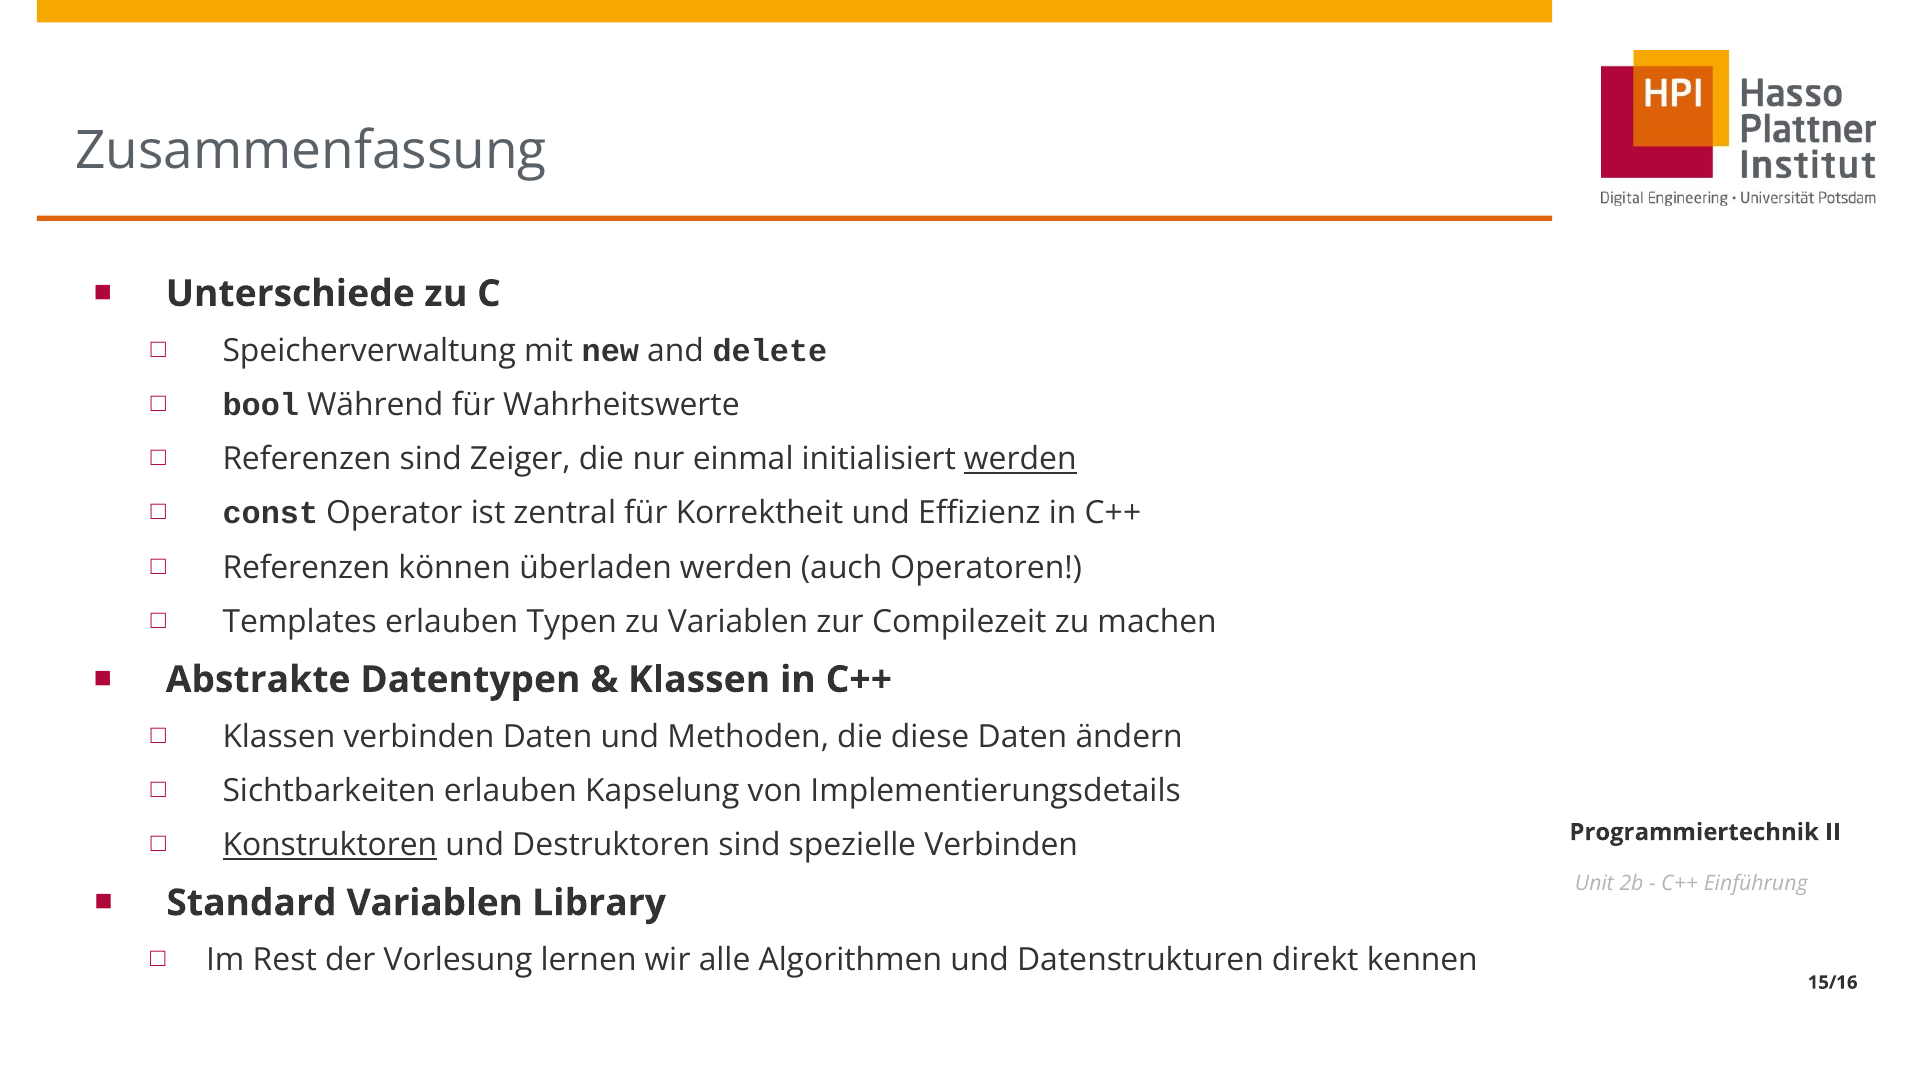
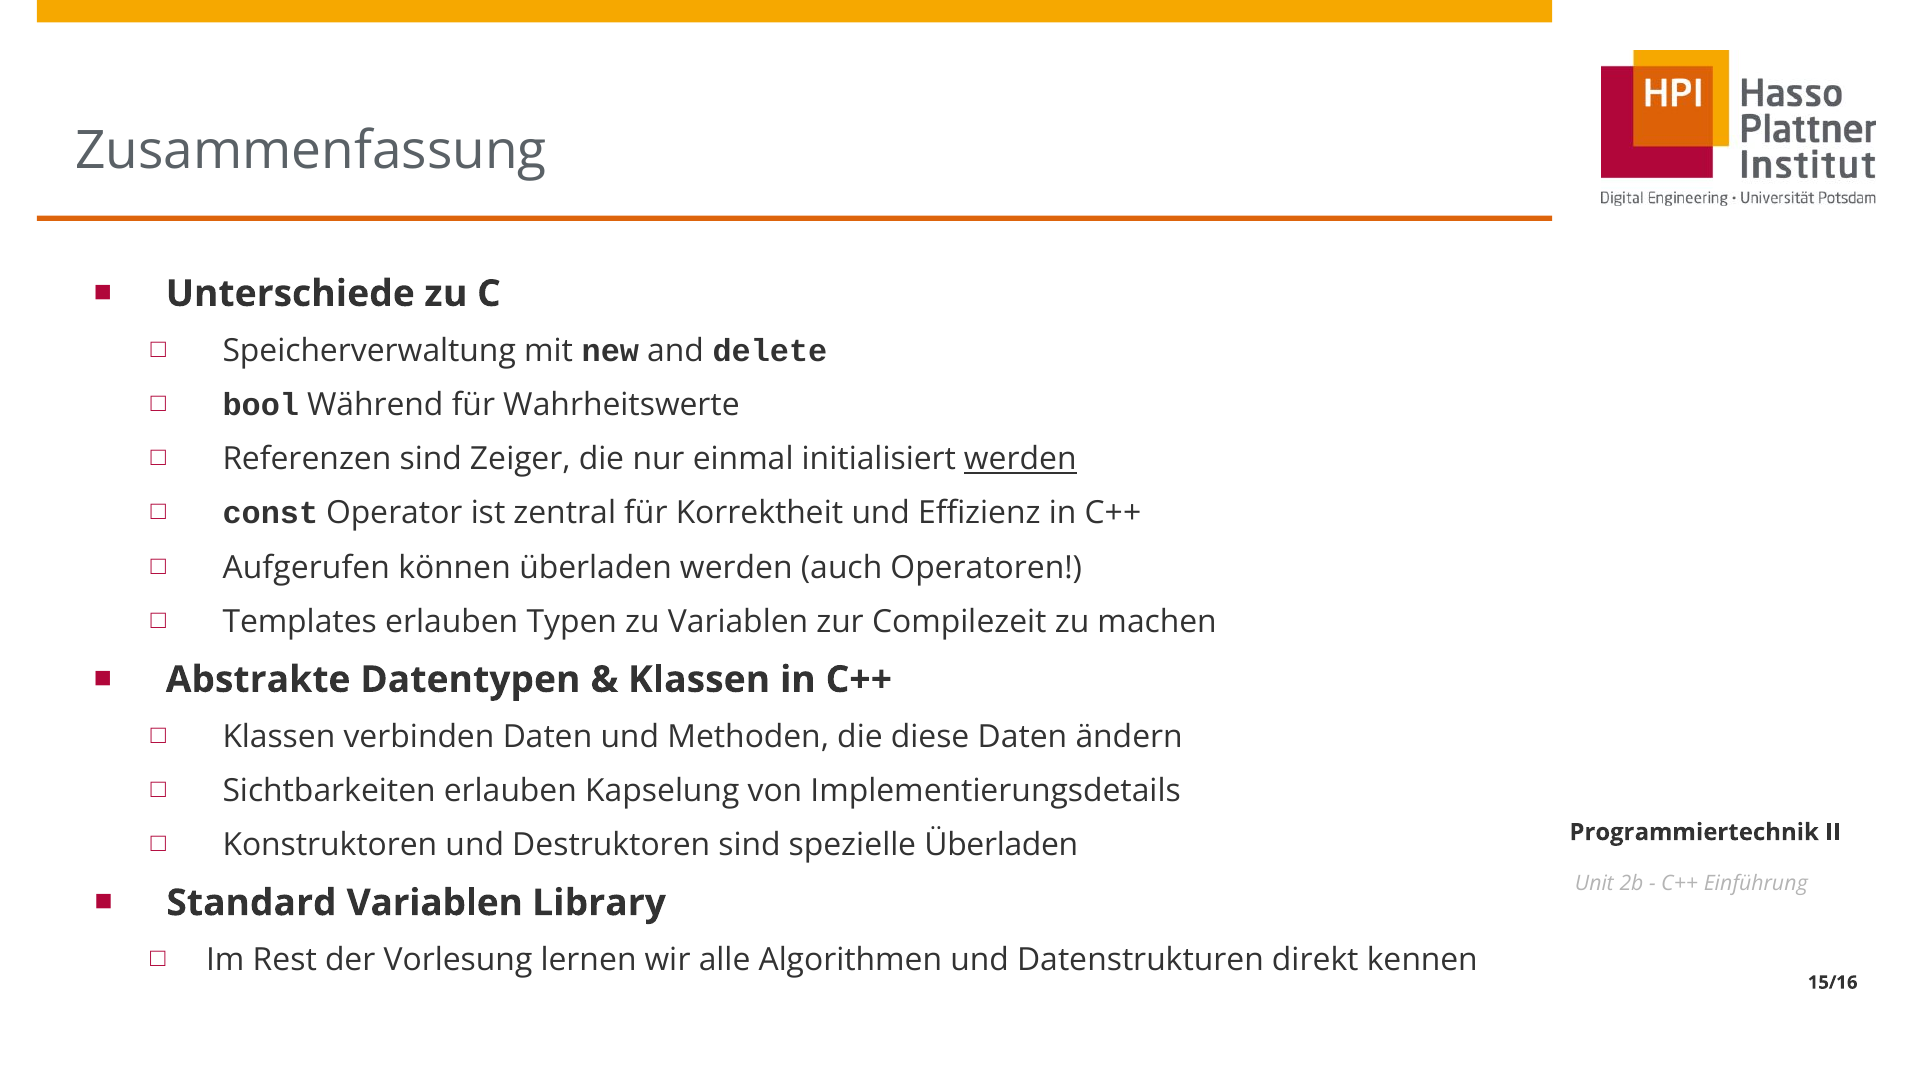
Referenzen: Referenzen -> Aufgerufen (306, 568)
Konstruktoren underline: present -> none (330, 846)
spezielle Verbinden: Verbinden -> Überladen (1001, 846)
